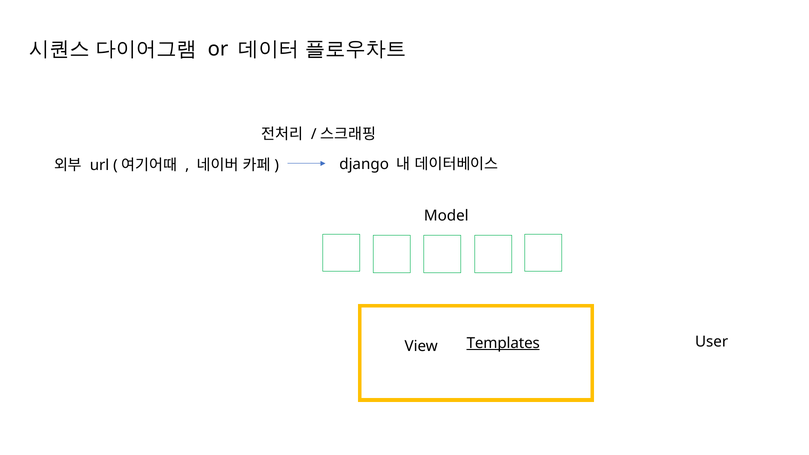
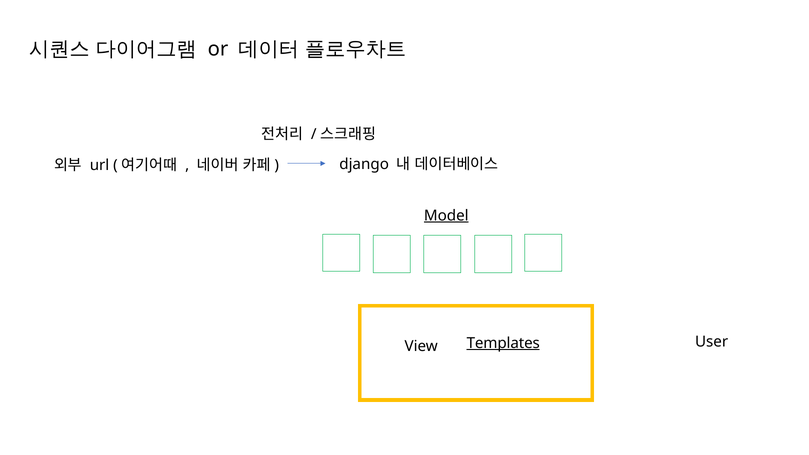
Model underline: none -> present (446, 216)
